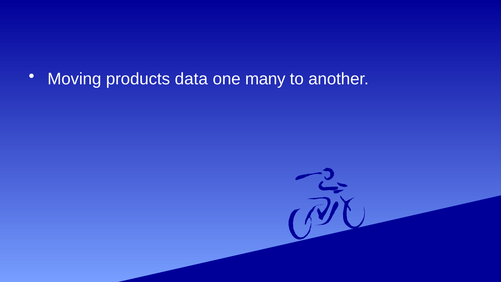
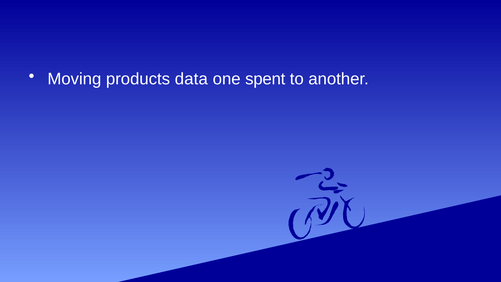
many: many -> spent (265, 79)
